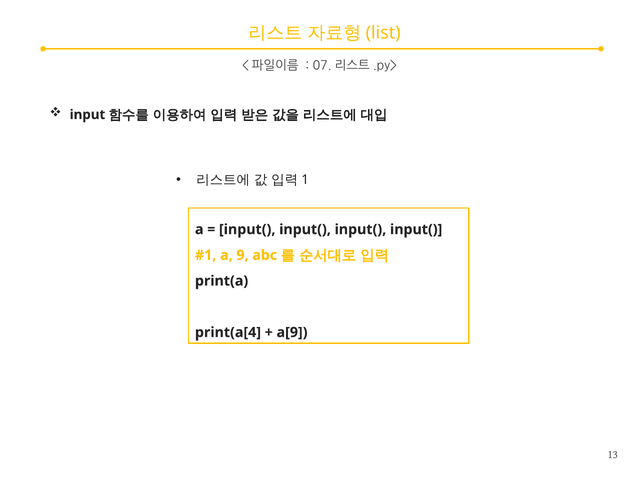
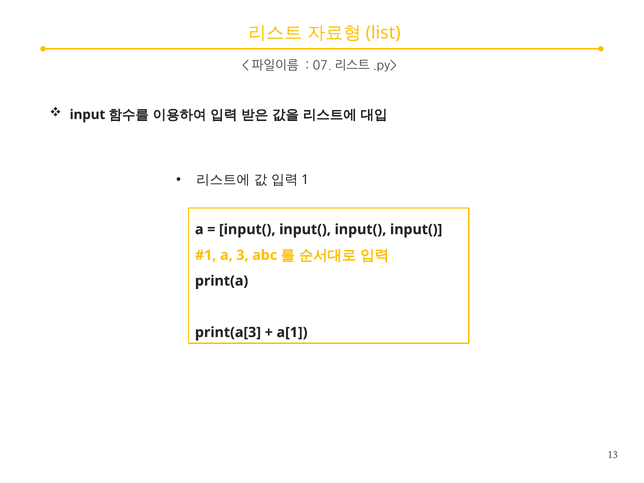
9: 9 -> 3 (242, 255)
print(a[4: print(a[4 -> print(a[3 (228, 332)
a[9: a[9 -> a[1 (292, 332)
